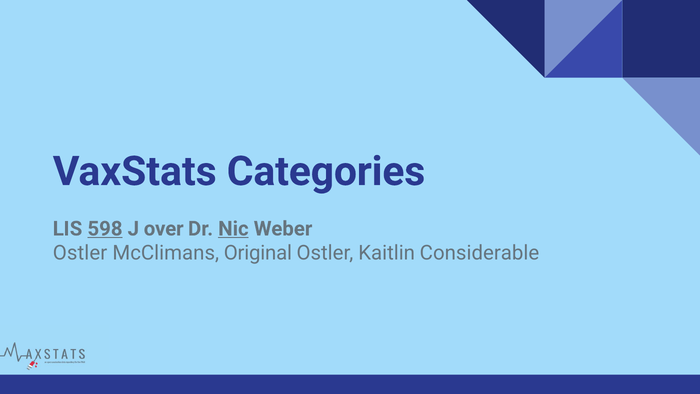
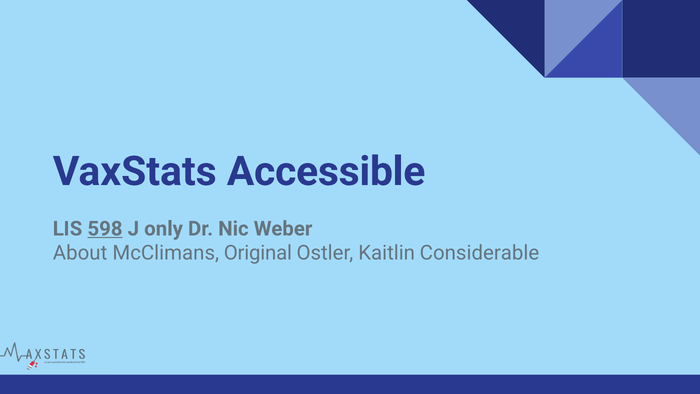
Categories: Categories -> Accessible (326, 171)
over: over -> only (164, 229)
Nic underline: present -> none (233, 229)
Ostler: Ostler -> About (80, 253)
